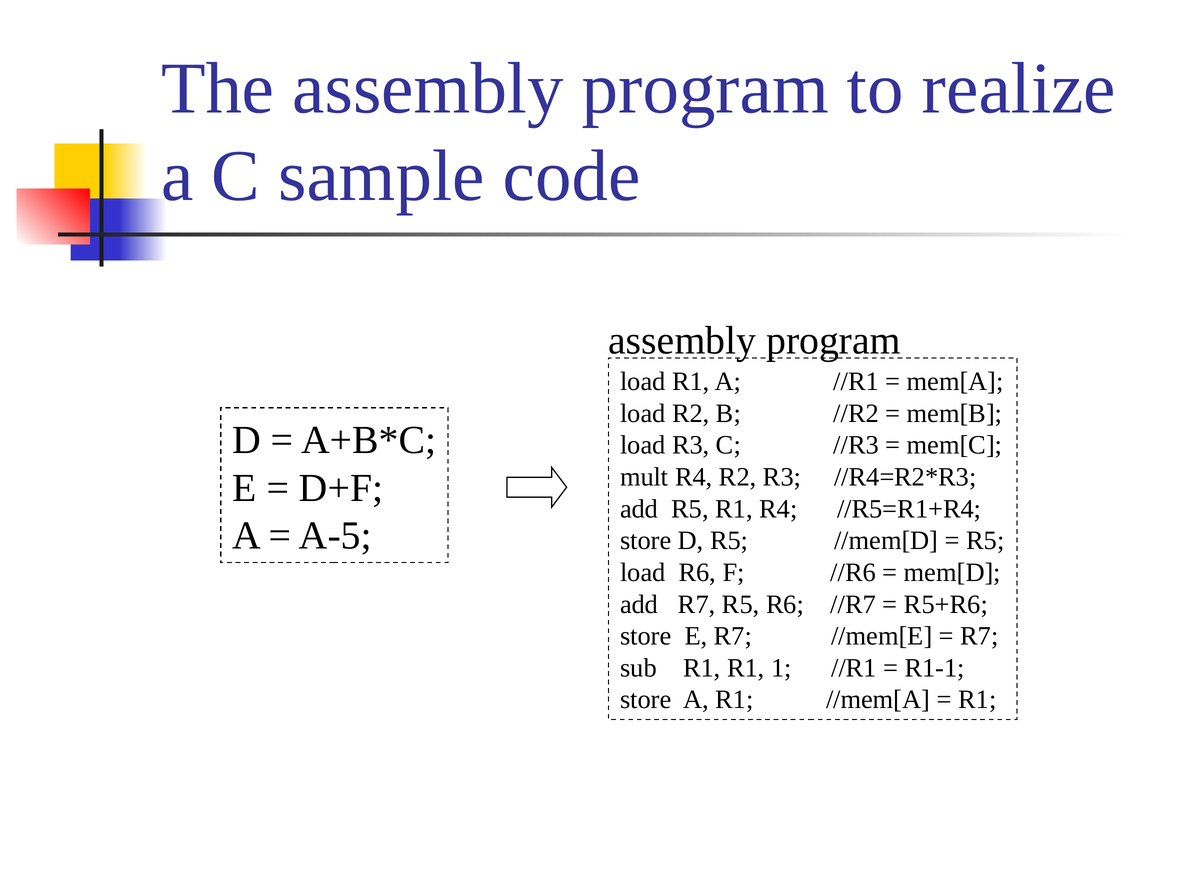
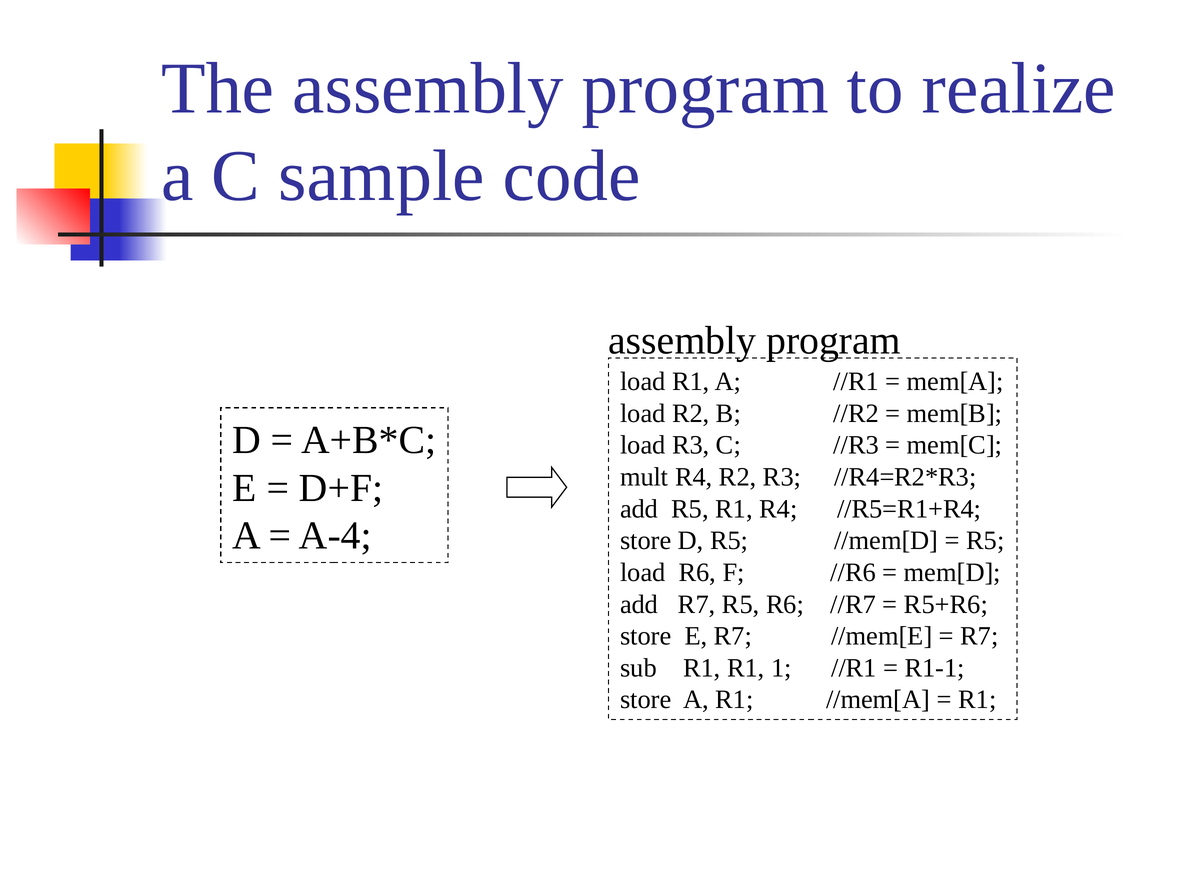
A-5: A-5 -> A-4 (335, 536)
